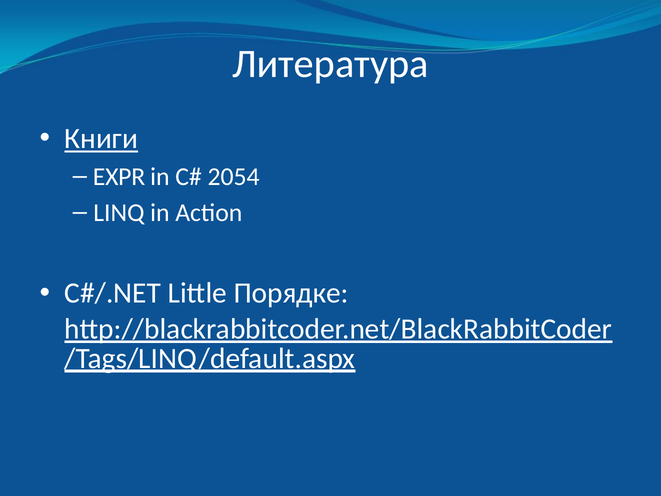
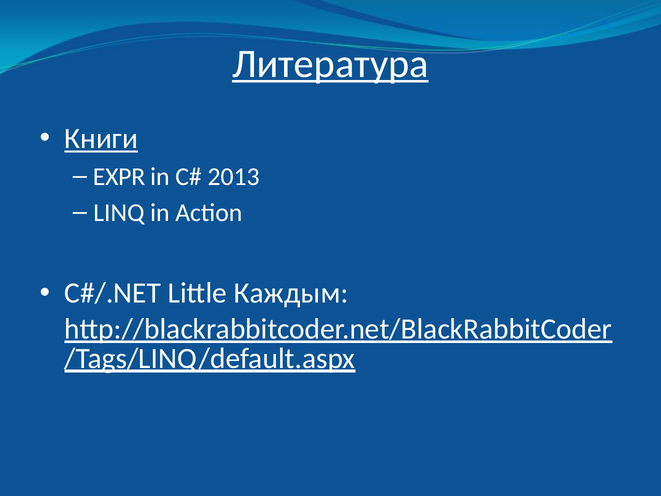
Литература underline: none -> present (330, 64)
2054: 2054 -> 2013 (234, 177)
Порядке: Порядке -> Каждым (291, 293)
